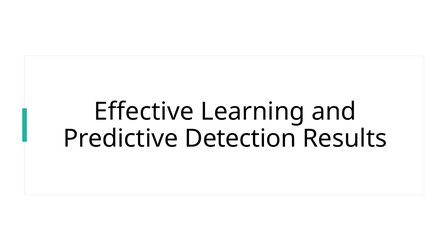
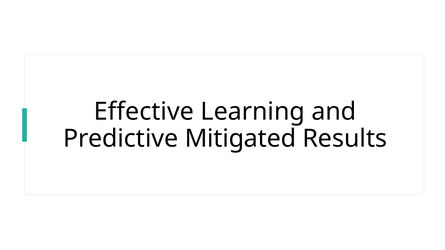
Detection: Detection -> Mitigated (240, 139)
